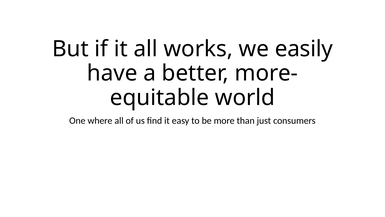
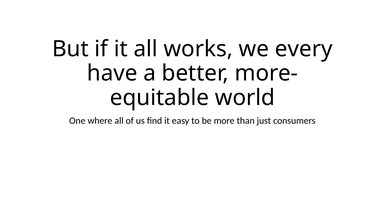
easily: easily -> every (304, 49)
